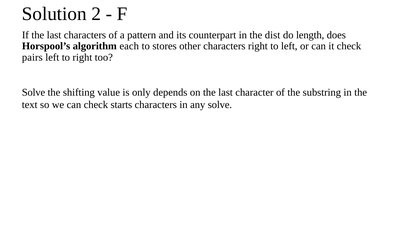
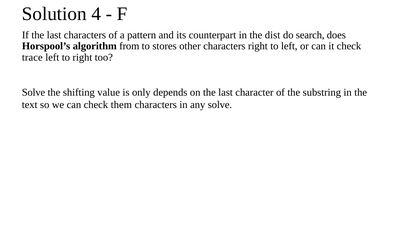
2: 2 -> 4 (96, 14)
length: length -> search (310, 35)
each: each -> from (129, 46)
pairs: pairs -> trace (32, 58)
starts: starts -> them (121, 105)
